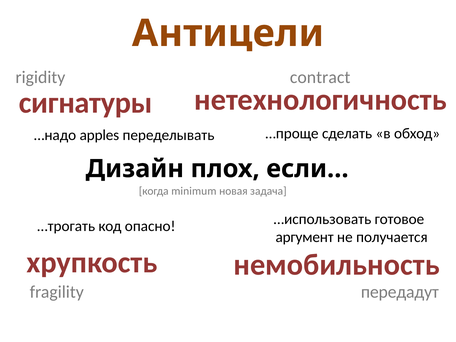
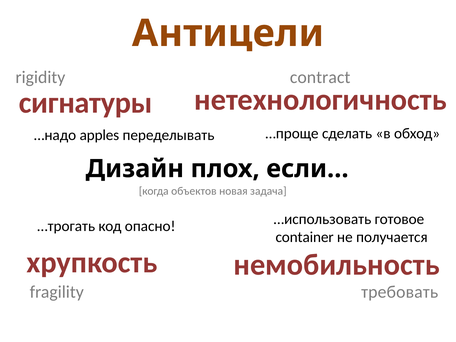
minimum: minimum -> объектов (194, 191)
аргумент: аргумент -> container (305, 237)
передадут: передадут -> требовать (400, 292)
